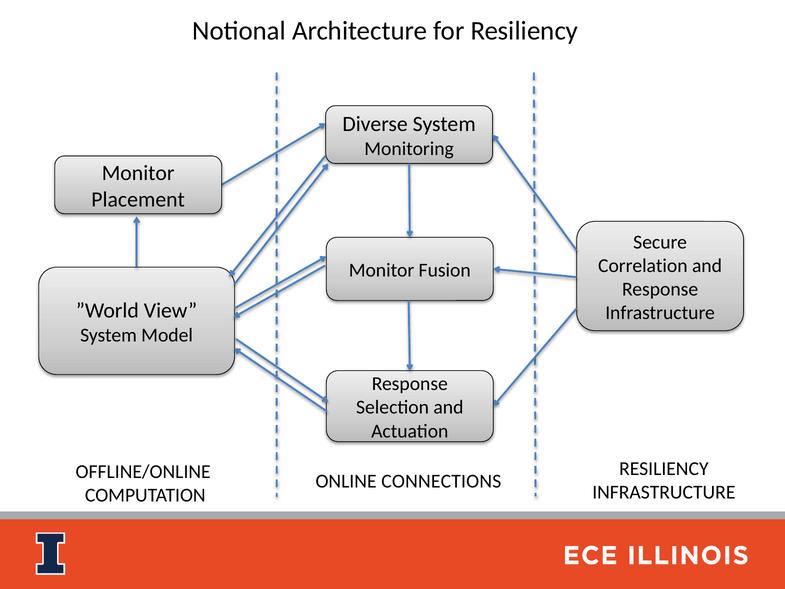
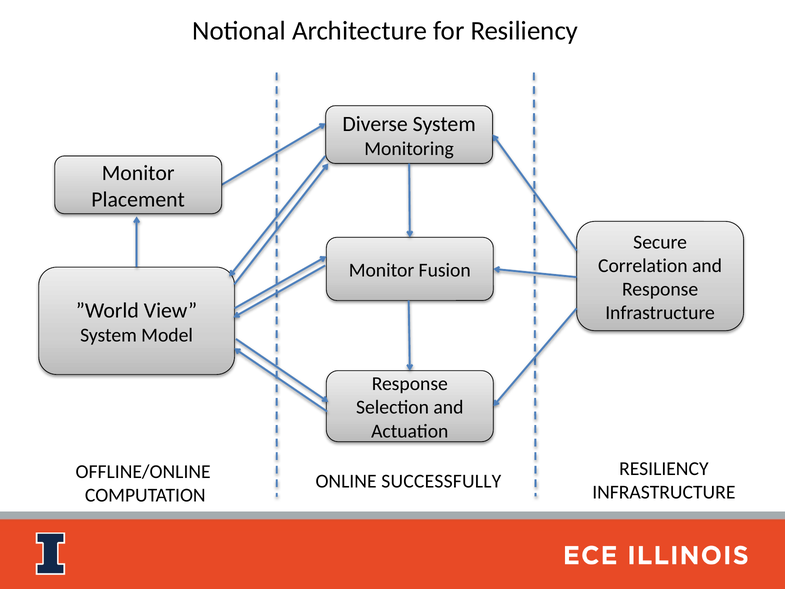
CONNECTIONS: CONNECTIONS -> SUCCESSFULLY (441, 481)
